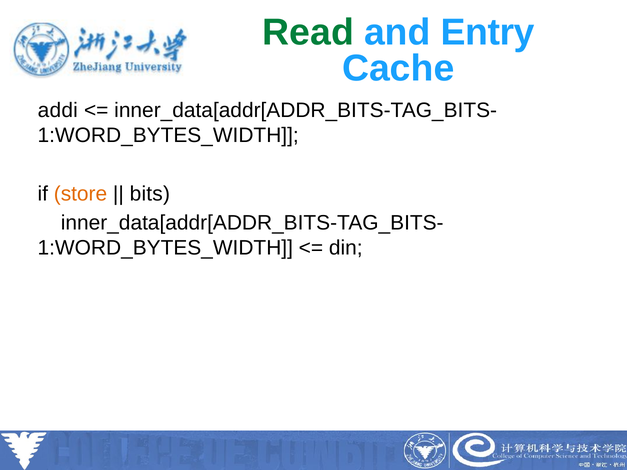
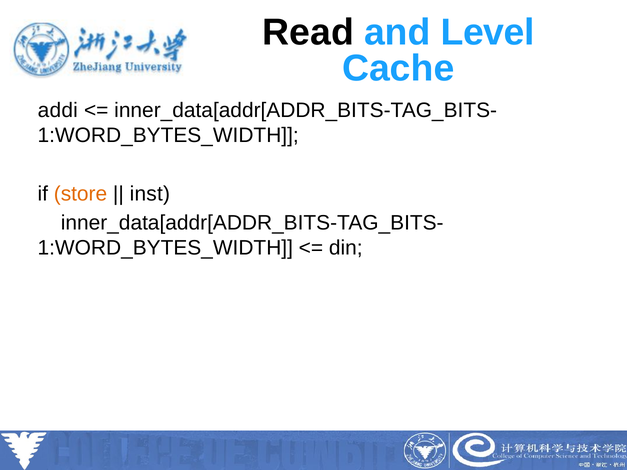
Read colour: green -> black (308, 32)
Entry: Entry -> Level (488, 32)
bits: bits -> inst (150, 194)
